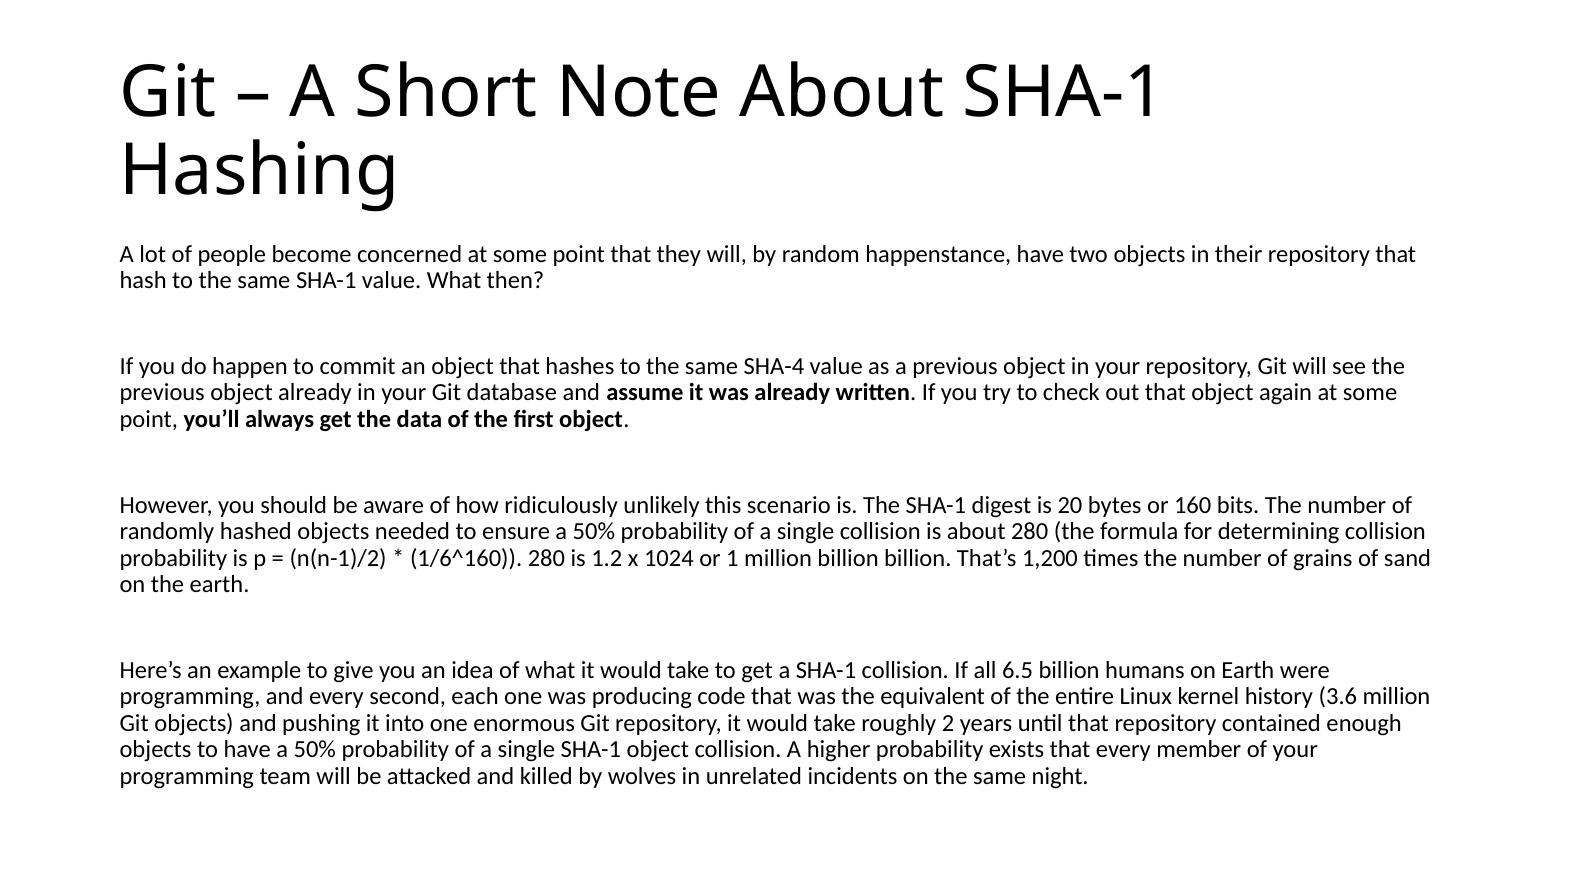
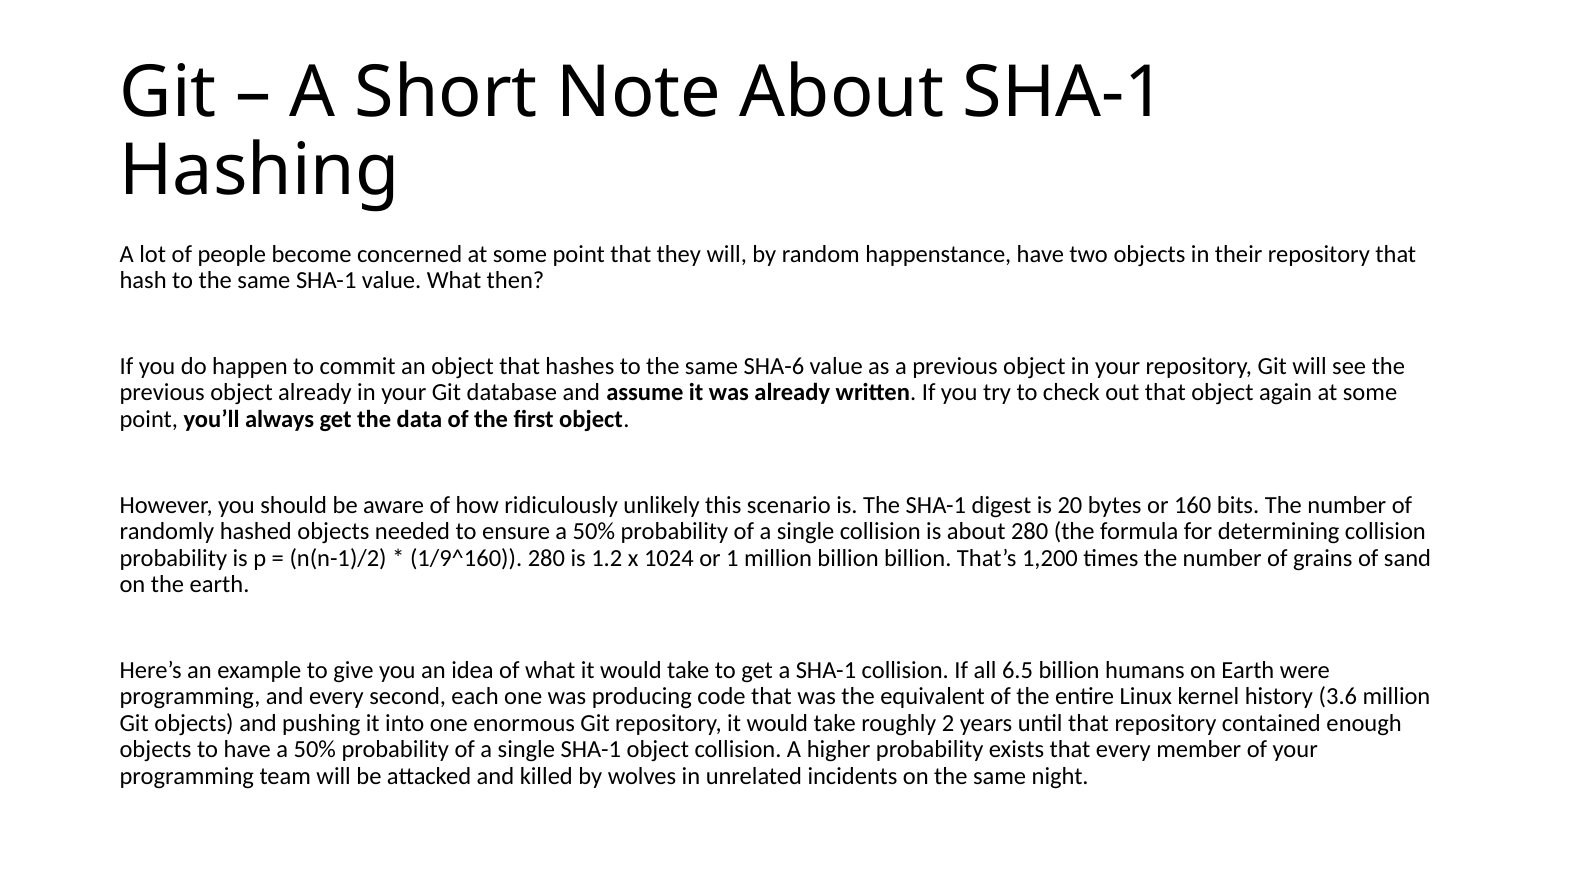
SHA-4: SHA-4 -> SHA-6 (774, 366)
1/6^160: 1/6^160 -> 1/9^160 (466, 558)
